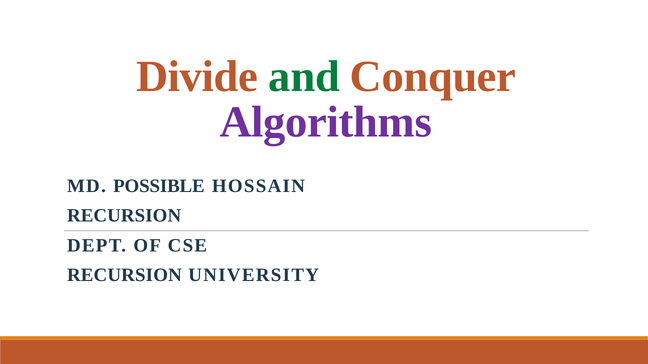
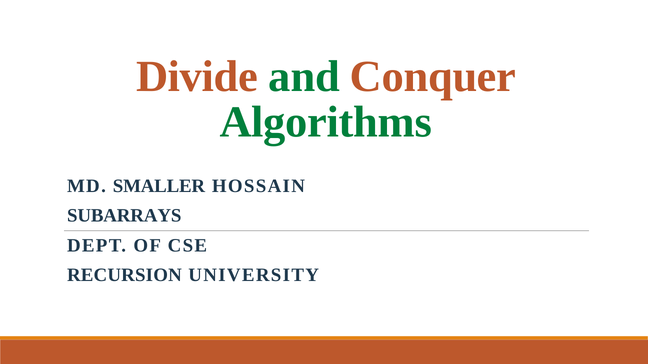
Algorithms colour: purple -> green (326, 122)
POSSIBLE: POSSIBLE -> SMALLER (159, 186)
RECURSION: RECURSION -> SUBARRAYS (124, 216)
